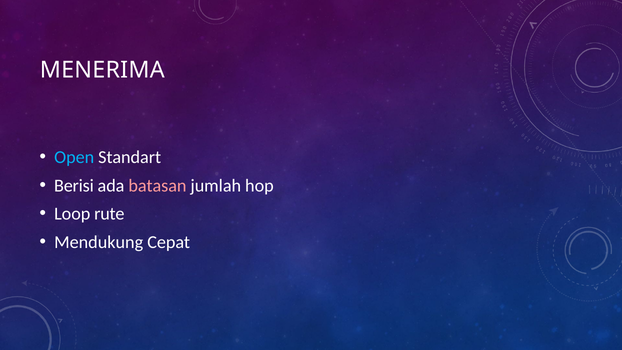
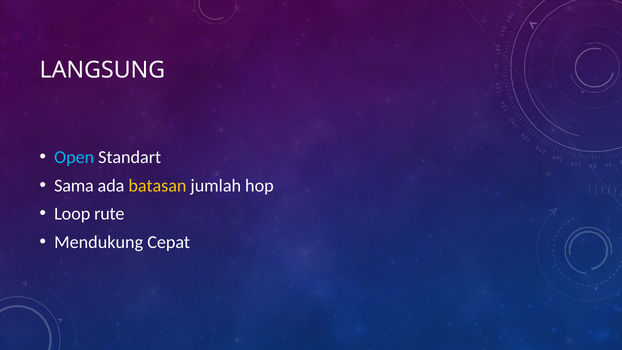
MENERIMA: MENERIMA -> LANGSUNG (102, 70)
Berisi: Berisi -> Sama (74, 186)
batasan colour: pink -> yellow (157, 186)
